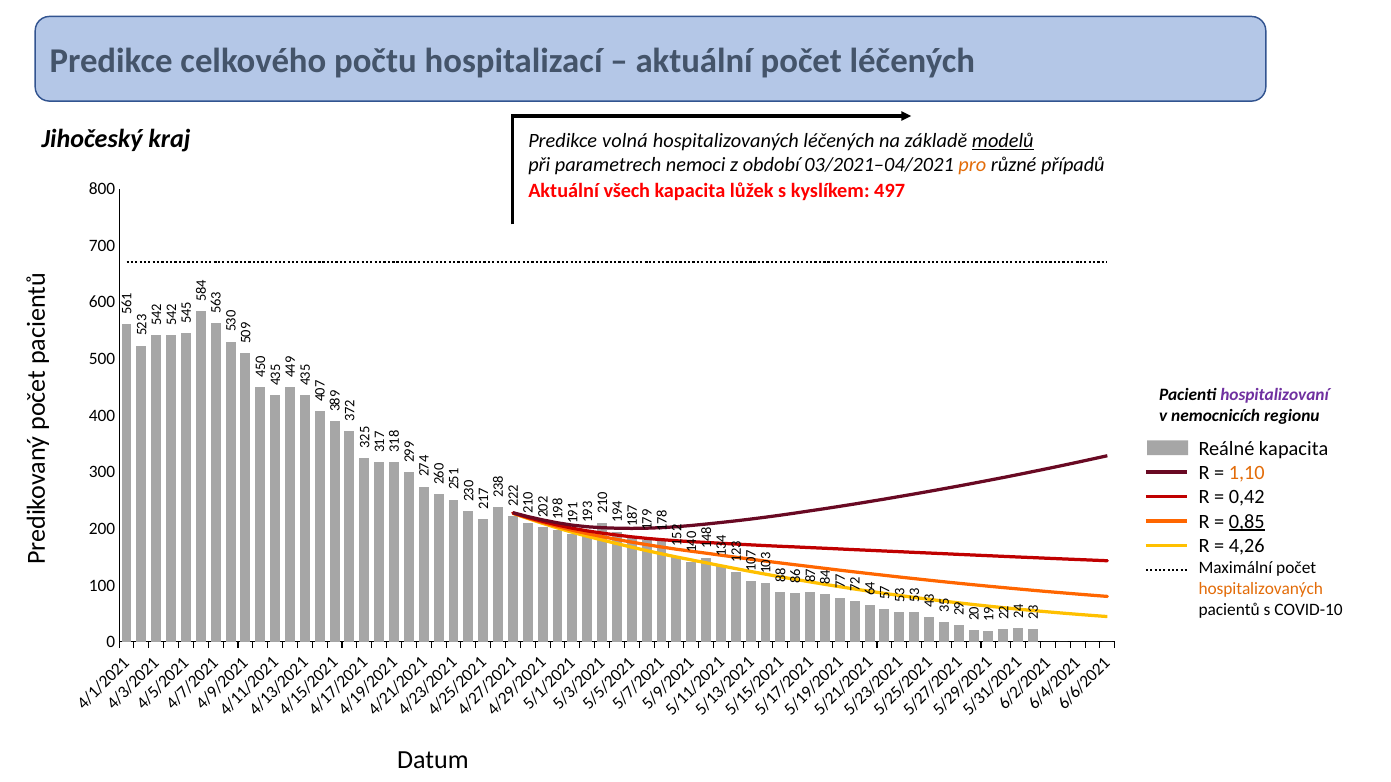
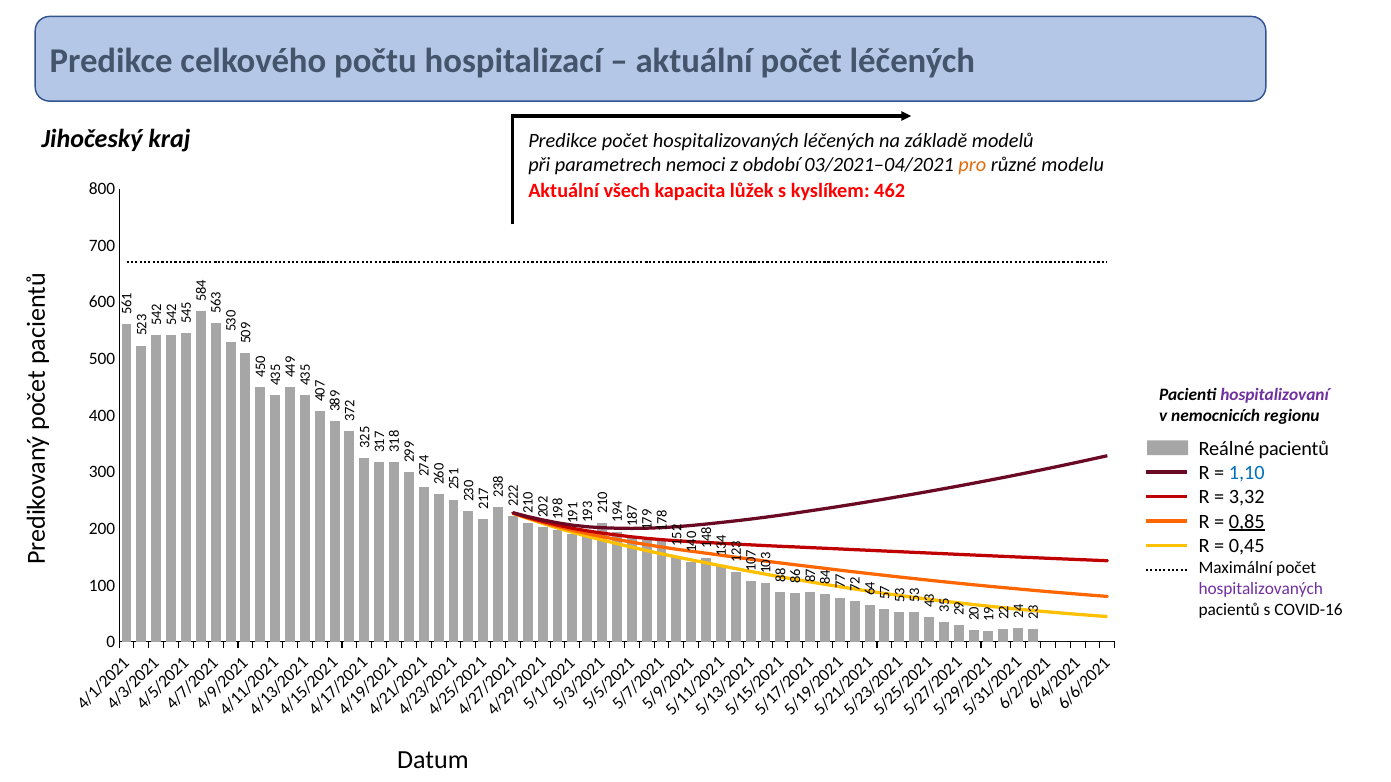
Predikce volná: volná -> počet (625, 141)
modelů underline: present -> none (1003, 141)
případů: případů -> modelu (1073, 165)
497: 497 -> 462 (890, 191)
Reálné kapacita: kapacita -> pacientů (1294, 449)
1,10 colour: orange -> blue (1247, 473)
0,42: 0,42 -> 3,32 (1247, 497)
4,26: 4,26 -> 0,45 (1247, 546)
hospitalizovaných colour: orange -> purple (1261, 589)
COVID-10: COVID-10 -> COVID-16 (1308, 610)
